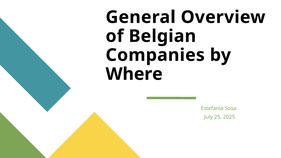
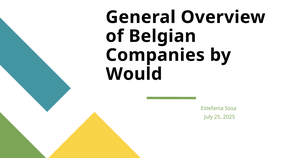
Where: Where -> Would (134, 74)
